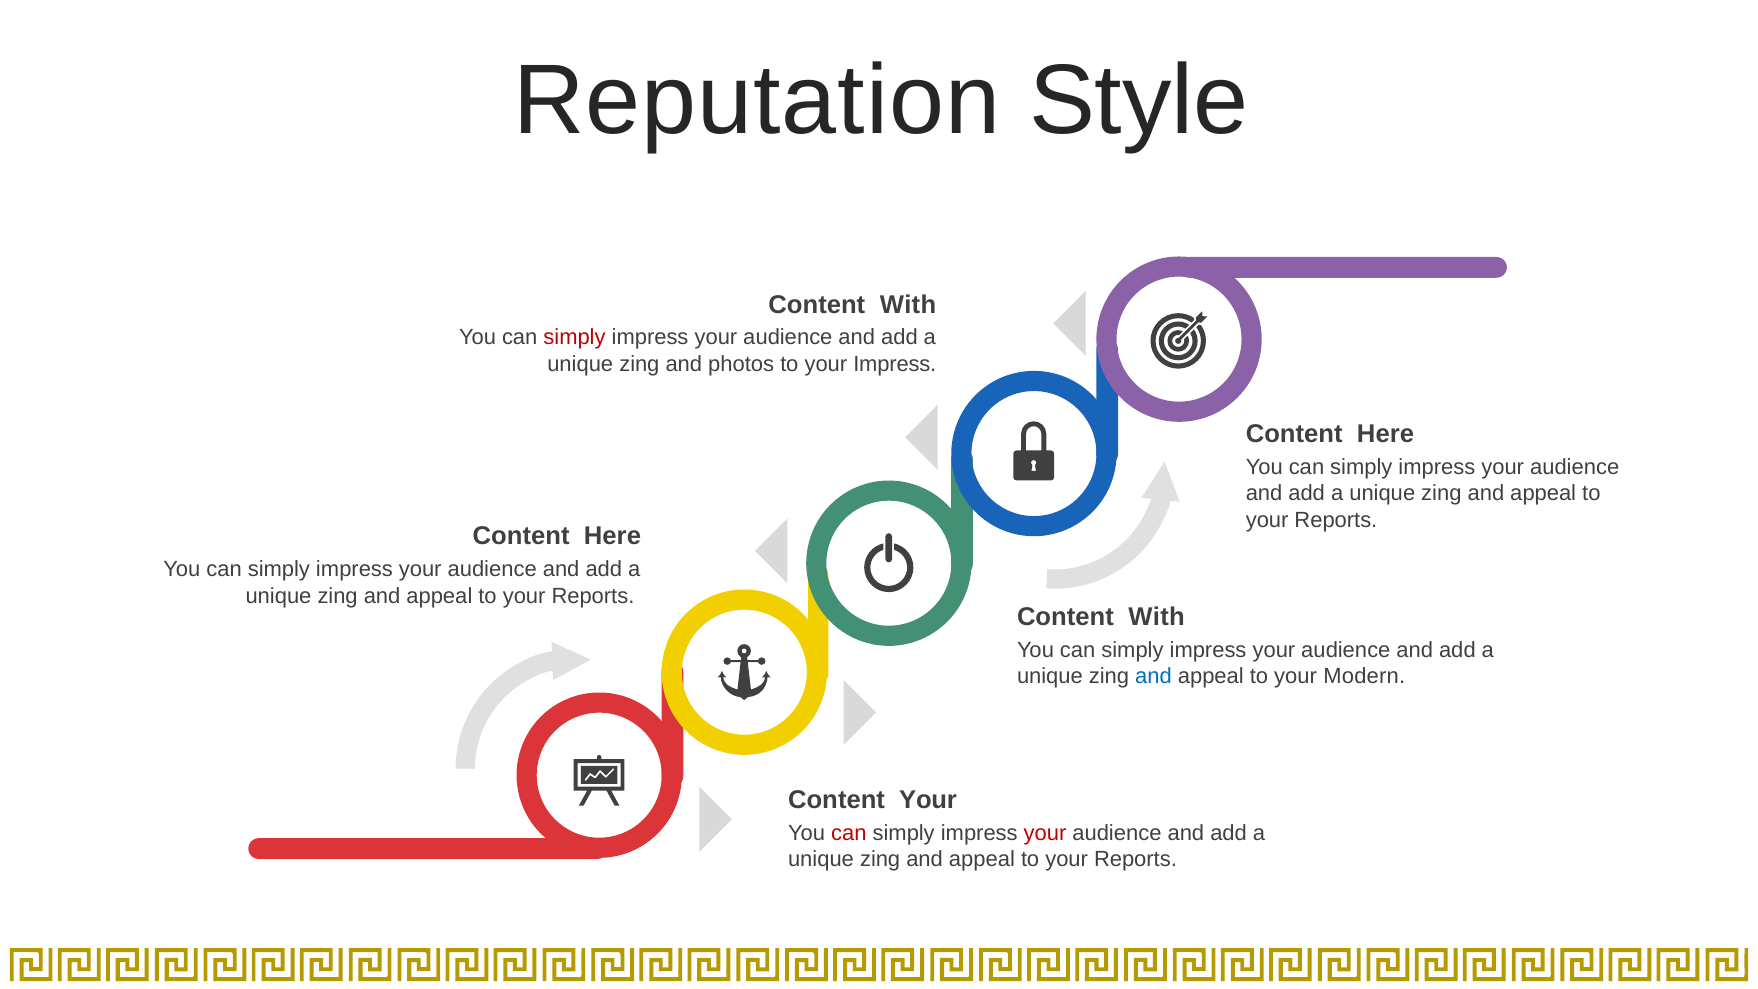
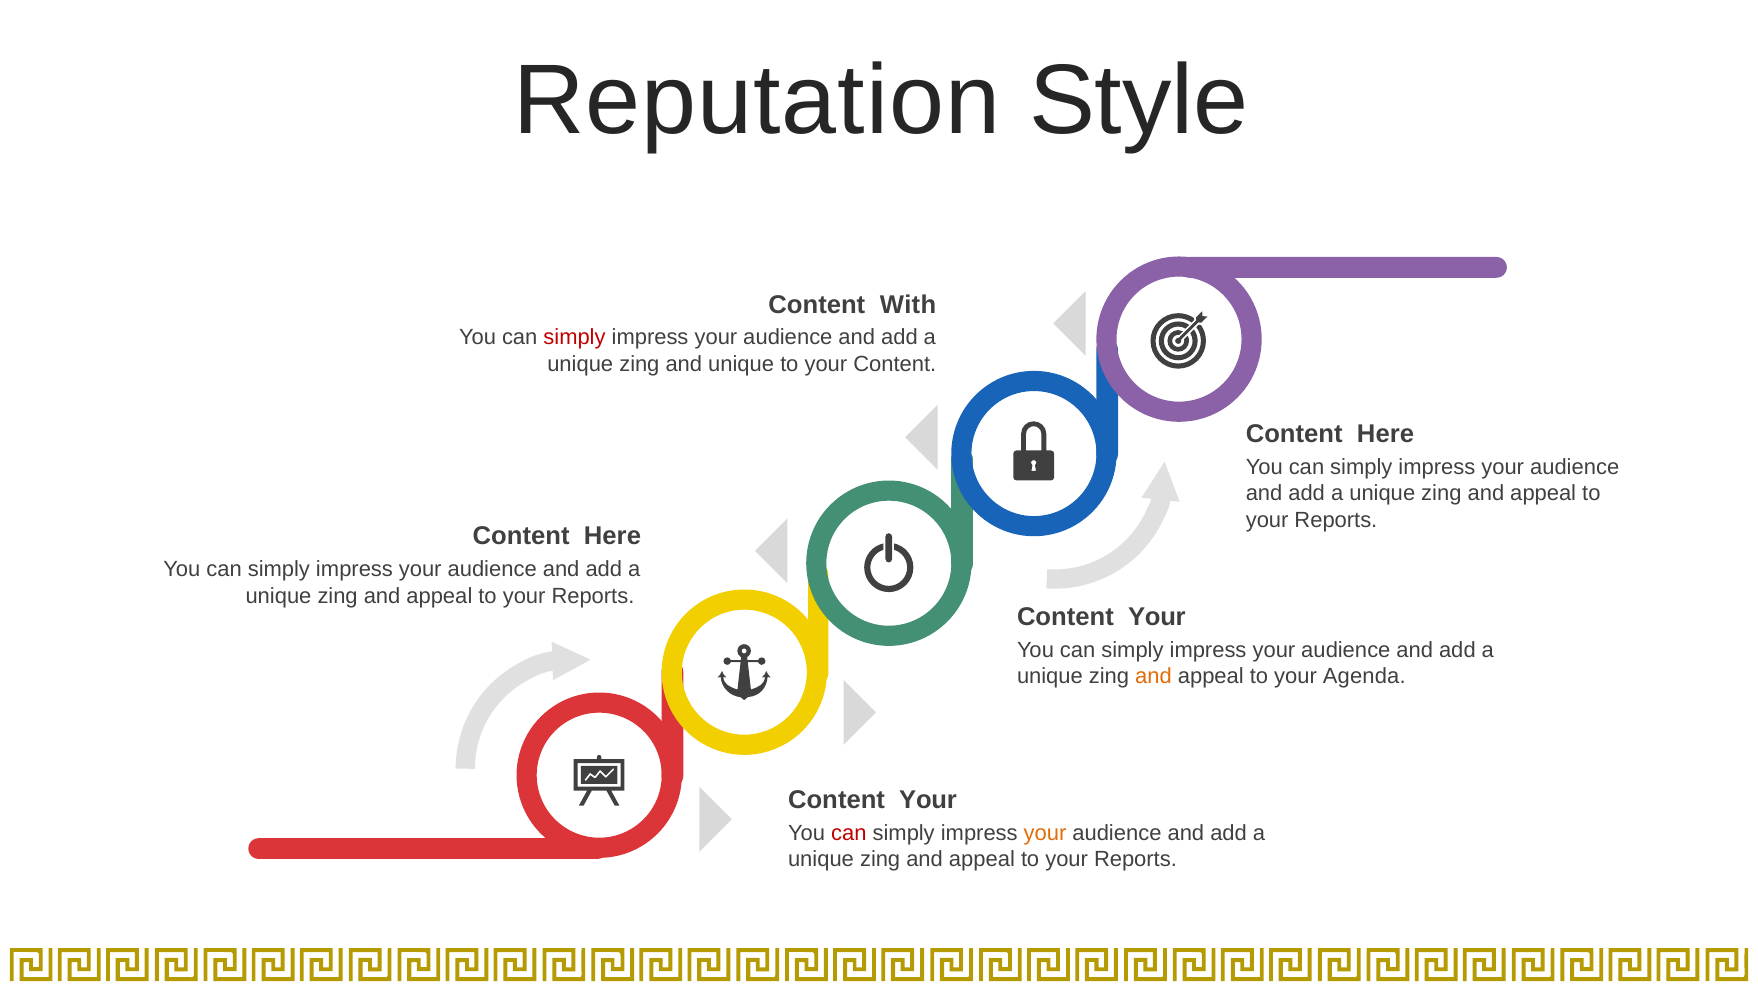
and photos: photos -> unique (741, 364)
your Impress: Impress -> Content (895, 364)
With: With -> Your (1157, 617)
and colour: blue -> orange (1154, 677)
Modern: Modern -> Agenda (1364, 677)
your colour: red -> orange (1045, 833)
